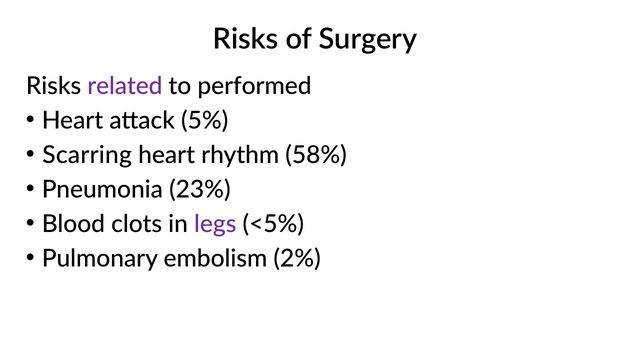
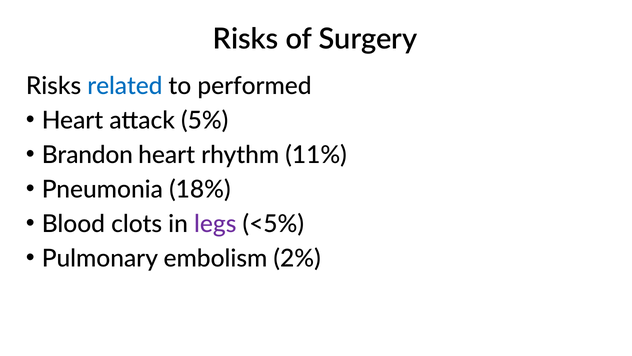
related colour: purple -> blue (125, 86)
Scarring: Scarring -> Brandon (87, 155)
58%: 58% -> 11% (316, 155)
23%: 23% -> 18% (200, 189)
